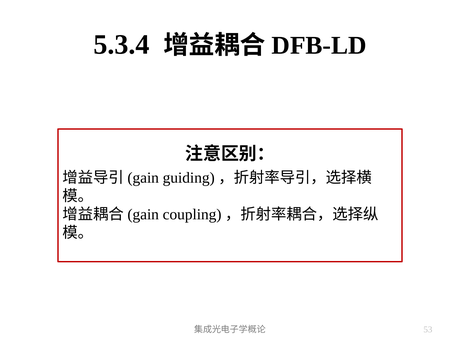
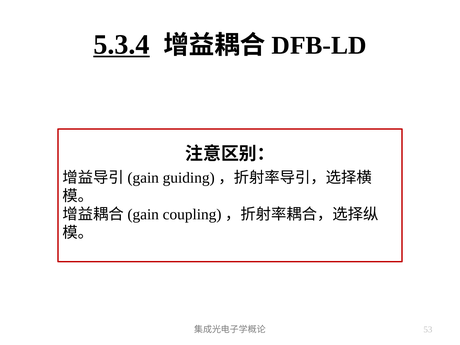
5.3.4 underline: none -> present (121, 45)
